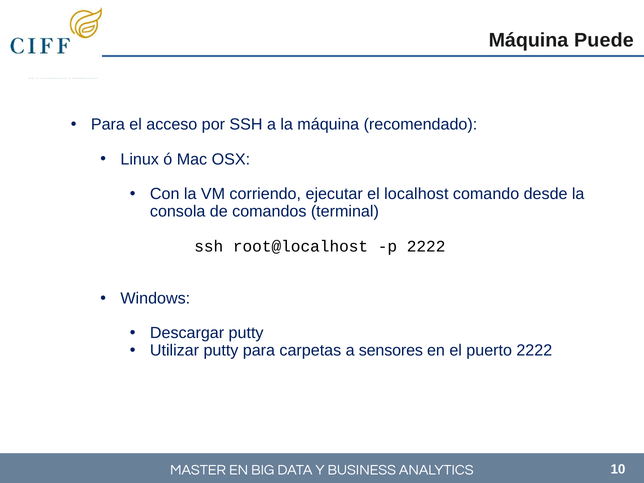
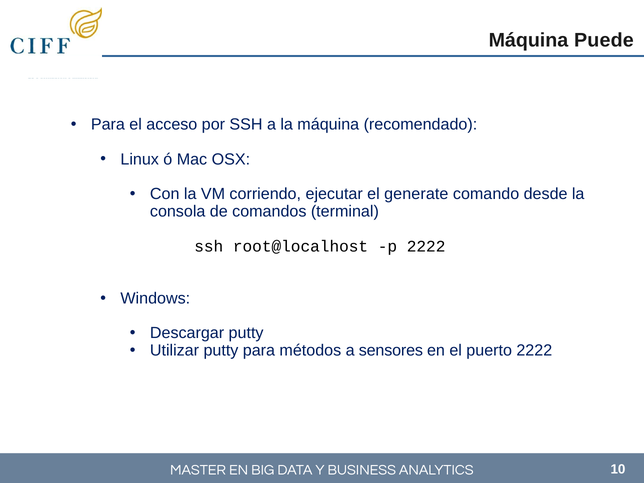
localhost: localhost -> generate (416, 194)
carpetas: carpetas -> métodos (310, 350)
